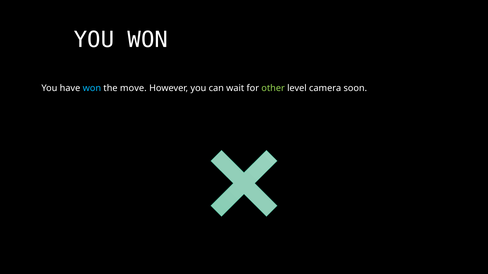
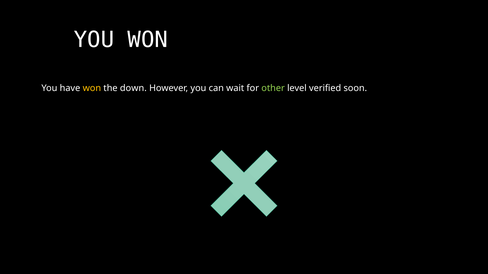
won colour: light blue -> yellow (92, 88)
move: move -> down (133, 88)
camera: camera -> verified (325, 88)
